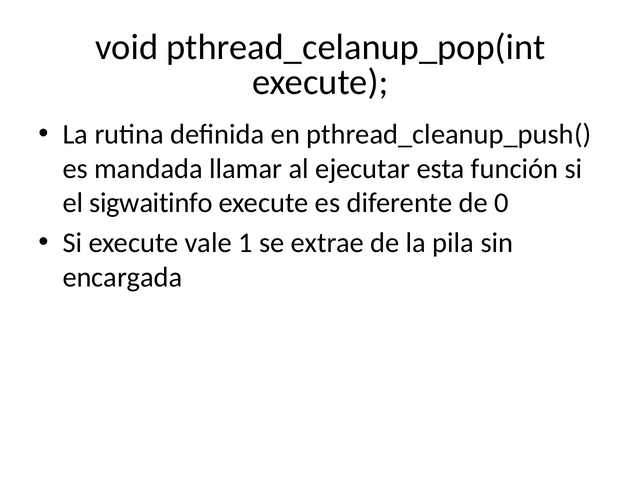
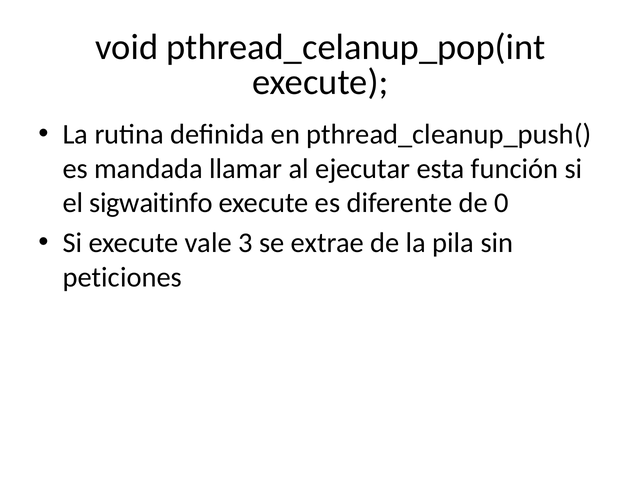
1: 1 -> 3 (245, 243)
encargada: encargada -> peticiones (122, 277)
